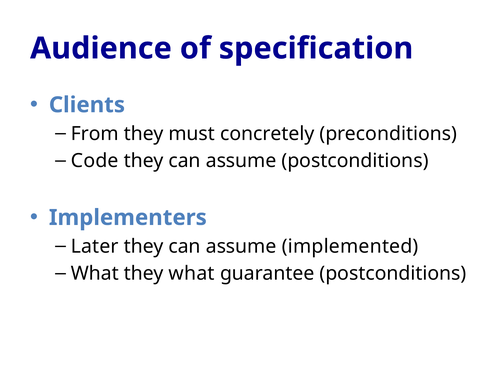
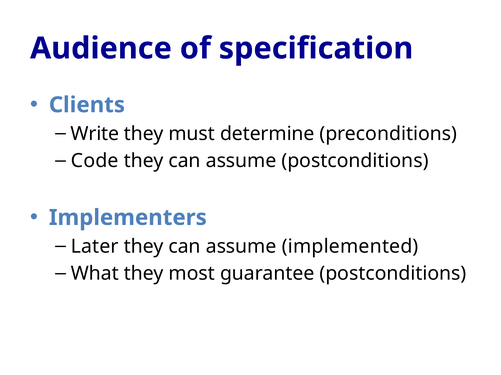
From: From -> Write (95, 134)
concretely: concretely -> determine (267, 134)
they what: what -> most (192, 274)
